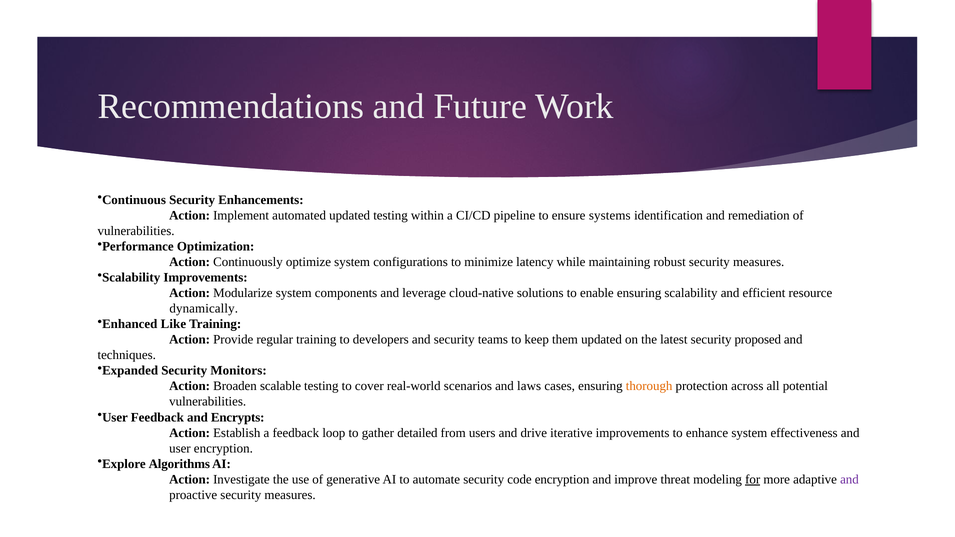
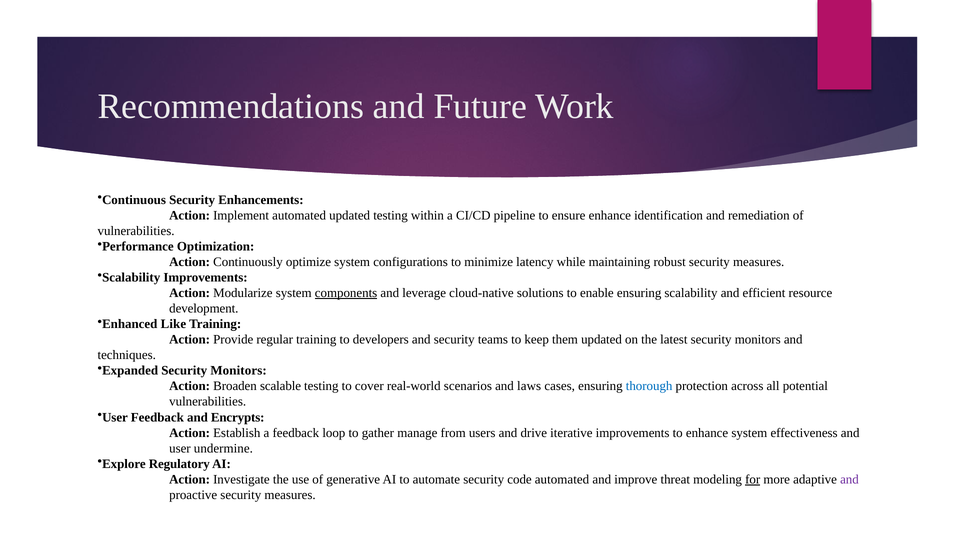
ensure systems: systems -> enhance (610, 215)
components underline: none -> present (346, 293)
dynamically: dynamically -> development (204, 309)
latest security proposed: proposed -> monitors (758, 340)
thorough colour: orange -> blue (649, 386)
detailed: detailed -> manage (417, 433)
user encryption: encryption -> undermine (223, 448)
Algorithms: Algorithms -> Regulatory (179, 464)
code encryption: encryption -> automated (562, 480)
